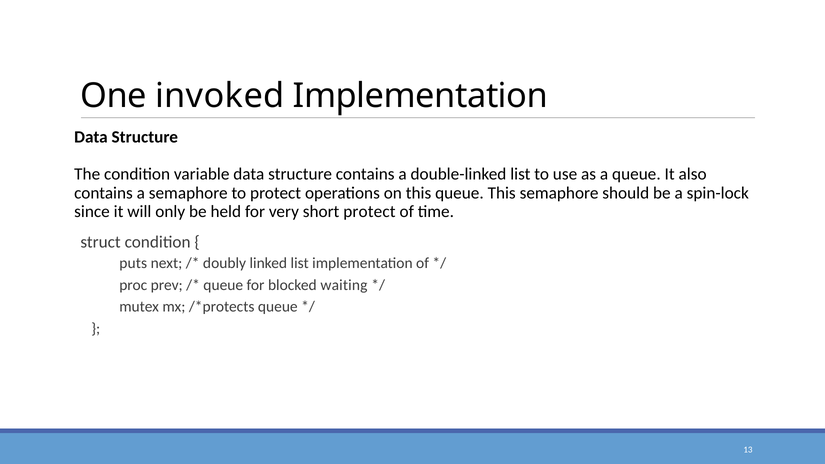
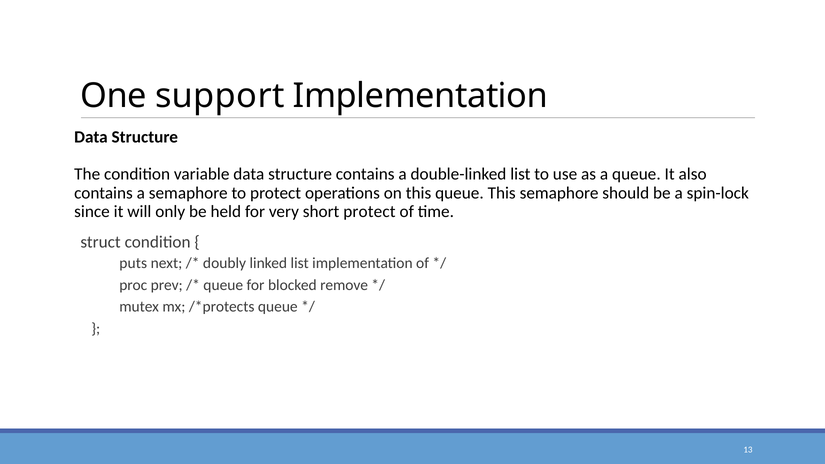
invoked: invoked -> support (220, 96)
waiting: waiting -> remove (344, 285)
